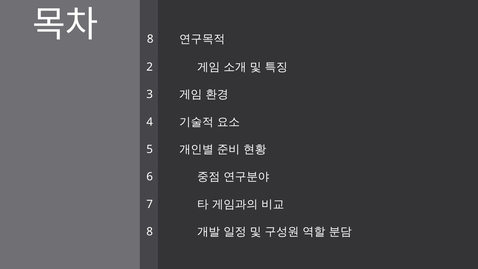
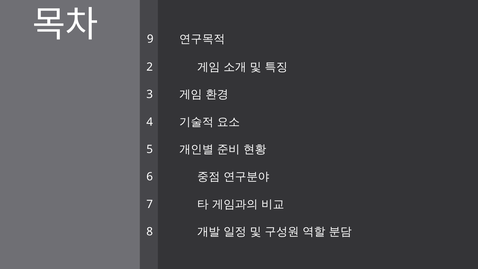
8: 8 -> 9 (150, 39)
